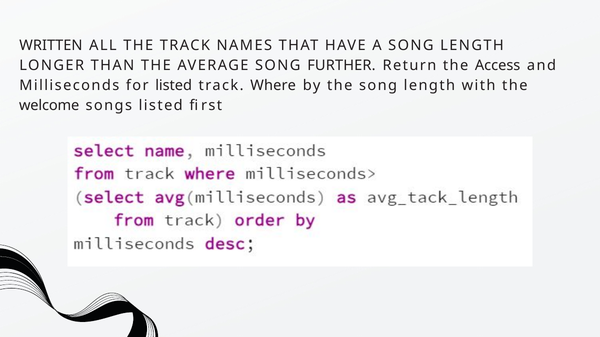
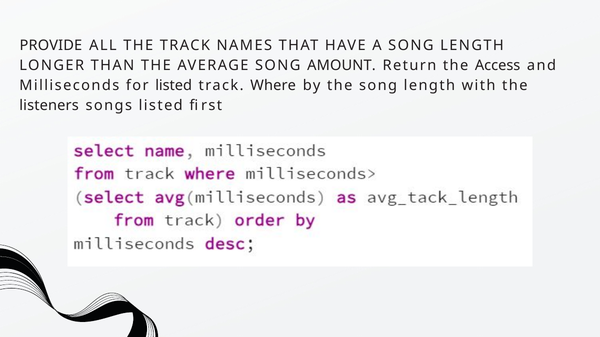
WRITTEN: WRITTEN -> PROVIDE (51, 45)
FURTHER: FURTHER -> AMOUNT (341, 65)
welcome: welcome -> listeners (49, 106)
